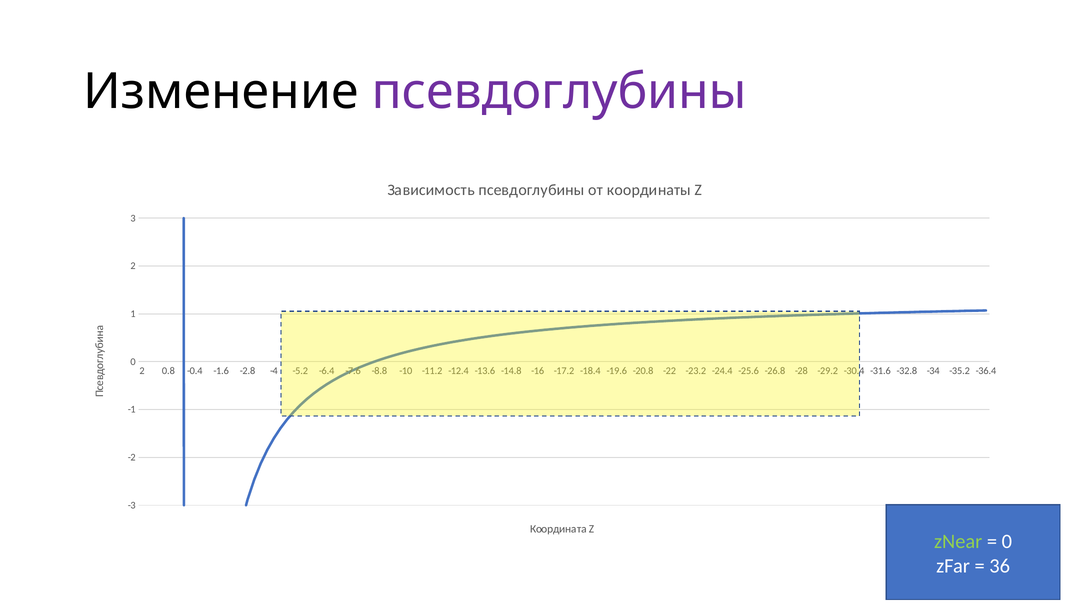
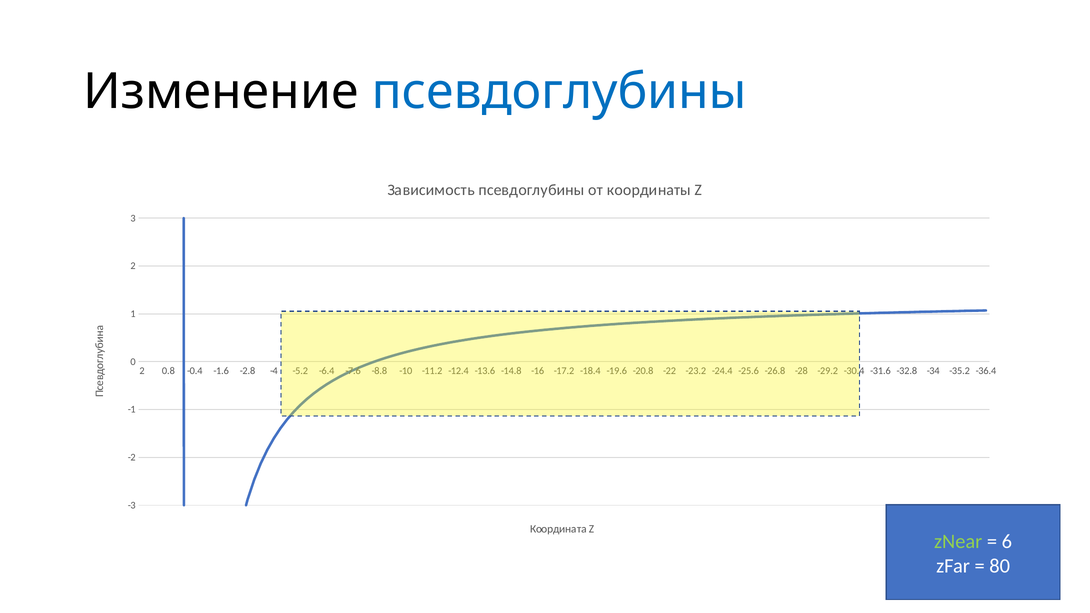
псевдоглубины colour: purple -> blue (559, 92)
0: 0 -> 6 (1007, 541)
36: 36 -> 80 (1000, 566)
